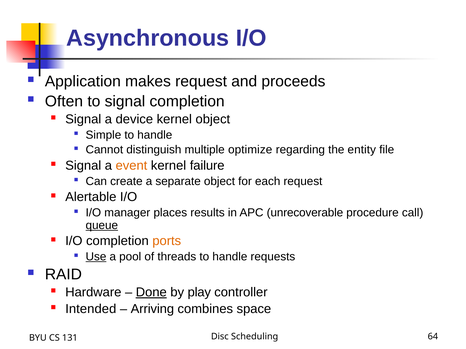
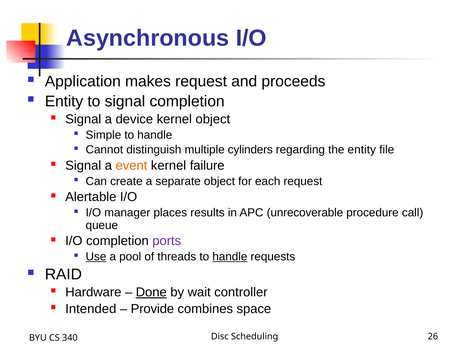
Often: Often -> Entity (64, 101)
optimize: optimize -> cylinders (250, 150)
queue underline: present -> none (102, 226)
ports colour: orange -> purple (167, 241)
handle underline: none -> present (230, 257)
play: play -> wait (199, 293)
Arriving: Arriving -> Provide (152, 309)
64: 64 -> 26 (433, 337)
131: 131 -> 340 (70, 338)
